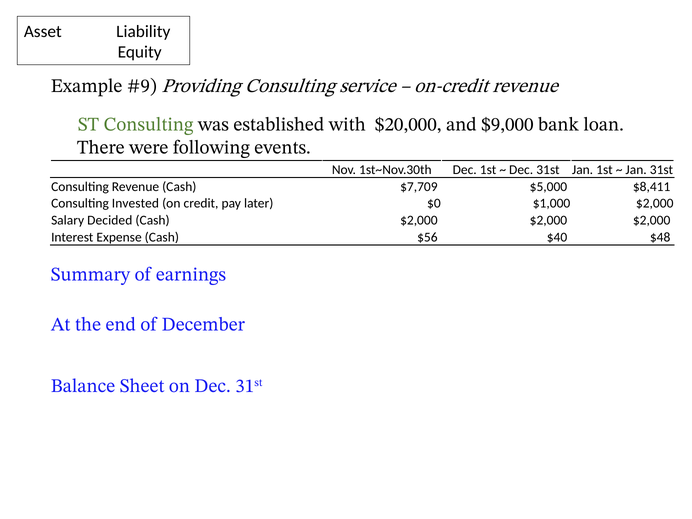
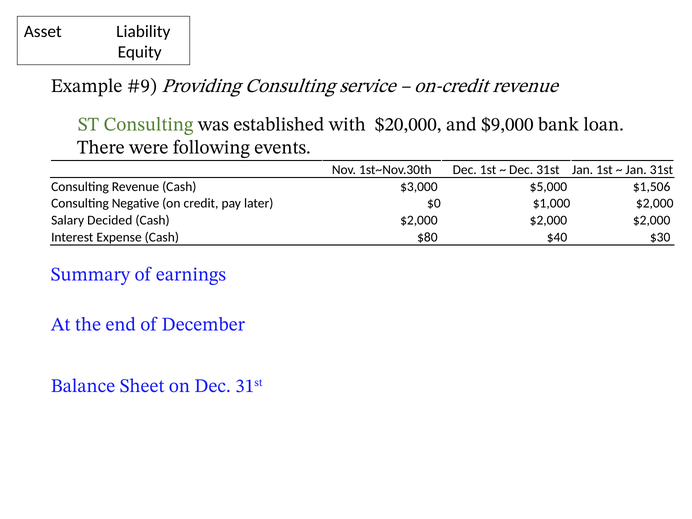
$7,709: $7,709 -> $3,000 (419, 187)
$8,411: $8,411 -> $1,506 (652, 187)
Invested: Invested -> Negative (136, 203)
$56: $56 -> $80 (427, 237)
$48: $48 -> $30 (660, 237)
